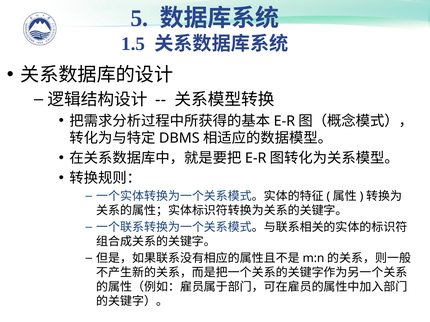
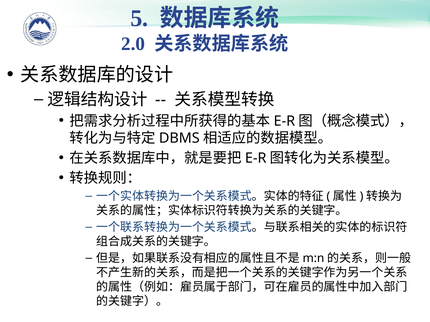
1.5: 1.5 -> 2.0 (133, 44)
